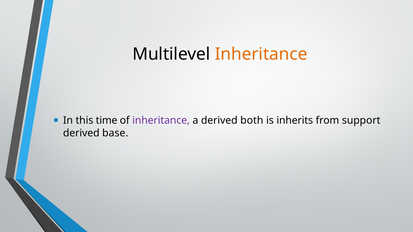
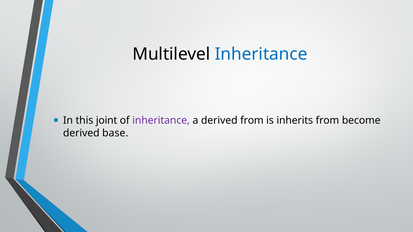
Inheritance colour: orange -> blue (261, 54)
time: time -> joint (107, 121)
derived both: both -> from (252, 121)
support: support -> become (361, 121)
